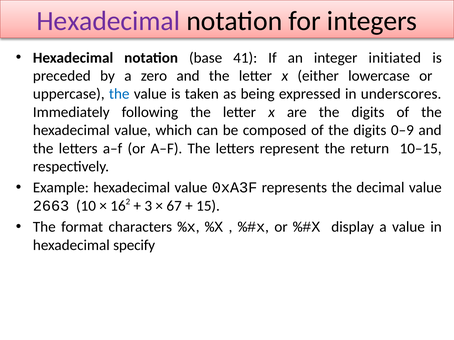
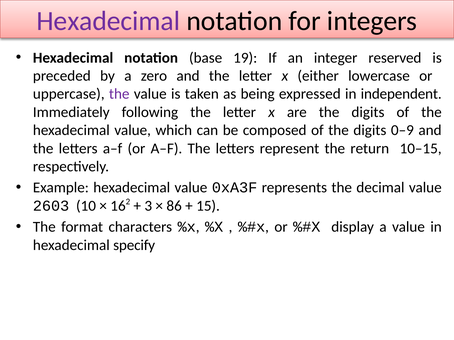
41: 41 -> 19 (245, 58)
initiated: initiated -> reserved (395, 58)
the colour: blue -> purple (119, 94)
underscores: underscores -> independent (401, 94)
2663: 2663 -> 2603 (51, 206)
67: 67 -> 86 (174, 206)
